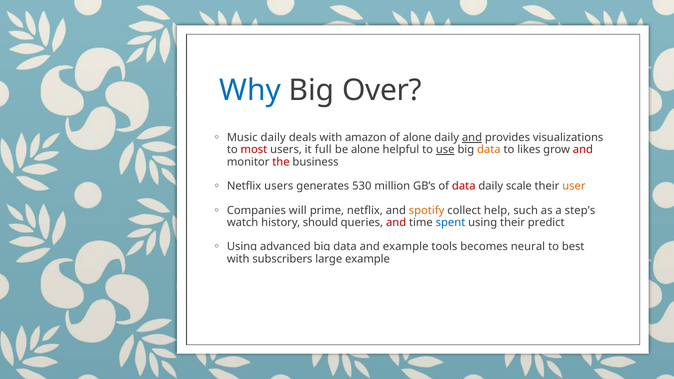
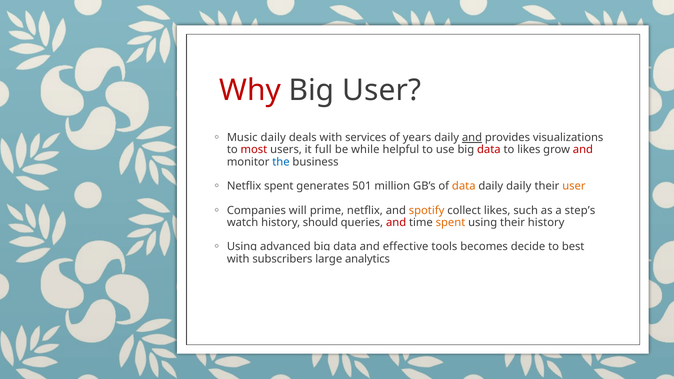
Why colour: blue -> red (250, 90)
Big Over: Over -> User (382, 90)
amazon: amazon -> services (366, 138)
of alone: alone -> years (417, 138)
be alone: alone -> while (365, 150)
use underline: present -> none (445, 150)
data colour: orange -> red (489, 150)
the colour: red -> blue (281, 162)
Netflix users: users -> spent (279, 186)
530: 530 -> 501 (362, 186)
data colour: red -> orange (464, 186)
daily scale: scale -> daily (519, 186)
collect help: help -> likes (497, 210)
spent colour: blue -> orange (451, 223)
their predict: predict -> history (546, 223)
example: example -> effective (406, 247)
neural: neural -> decide (528, 247)
large example: example -> analytics (368, 259)
